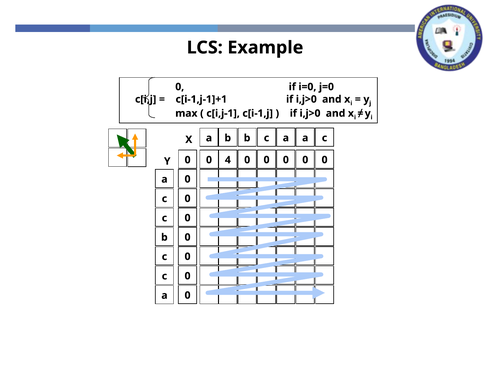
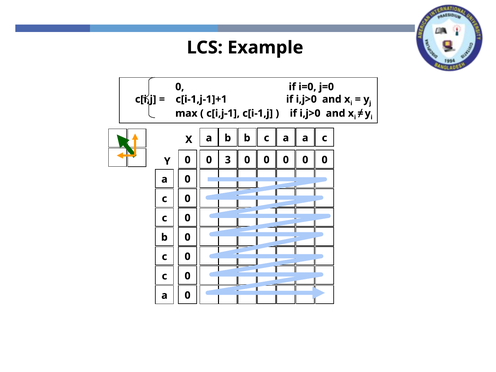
4: 4 -> 3 (228, 160)
